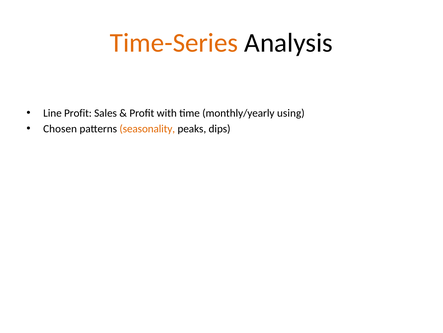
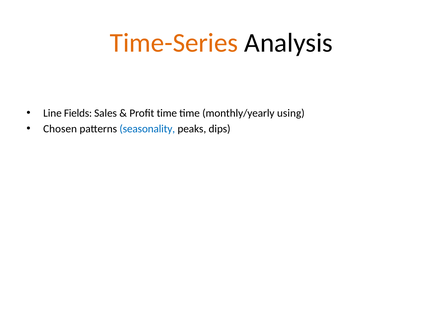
Line Profit: Profit -> Fields (78, 113)
Profit with: with -> time (167, 113)
seasonality colour: orange -> blue (147, 129)
